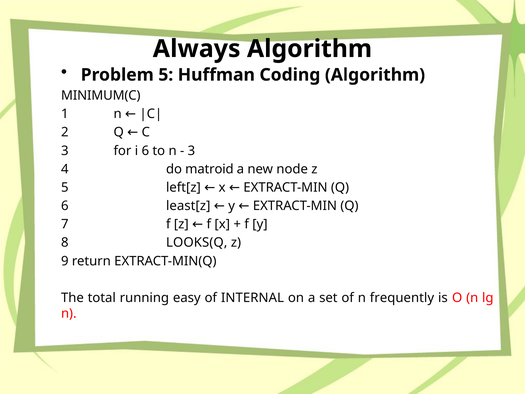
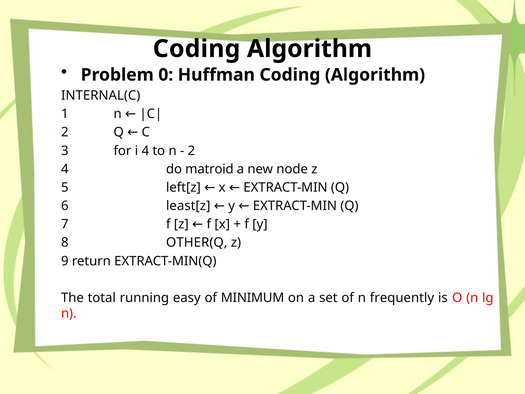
Always: Always -> Coding (197, 49)
Problem 5: 5 -> 0 (166, 75)
MINIMUM(C: MINIMUM(C -> INTERNAL(C (101, 95)
i 6: 6 -> 4 (145, 151)
3: 3 -> 2 (191, 151)
LOOKS(Q: LOOKS(Q -> OTHER(Q (197, 242)
INTERNAL: INTERNAL -> MINIMUM (253, 298)
